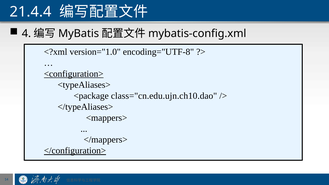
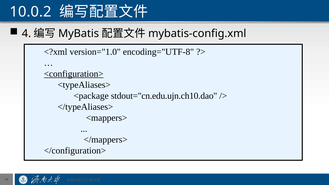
21.4.4: 21.4.4 -> 10.0.2 (31, 12)
class="cn.edu.ujn.ch10.dao: class="cn.edu.ujn.ch10.dao -> stdout="cn.edu.ujn.ch10.dao (164, 96)
</configuration> underline: present -> none (75, 151)
